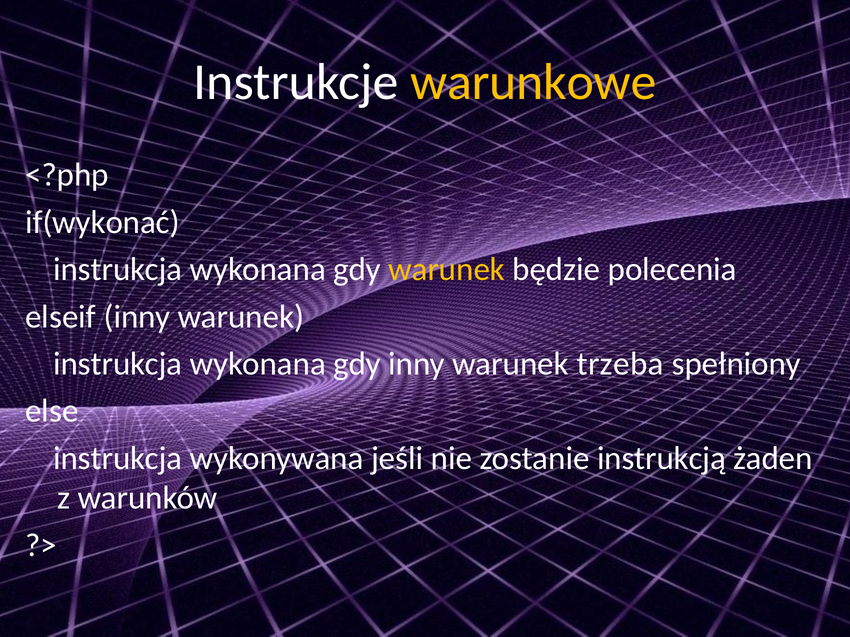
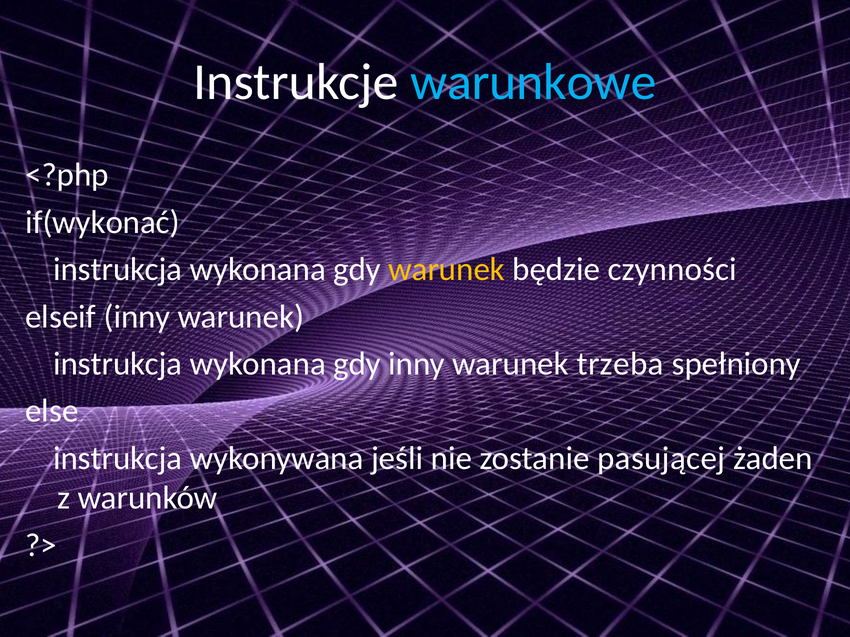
warunkowe colour: yellow -> light blue (533, 82)
polecenia: polecenia -> czynności (672, 270)
instrukcją: instrukcją -> pasującej (661, 459)
